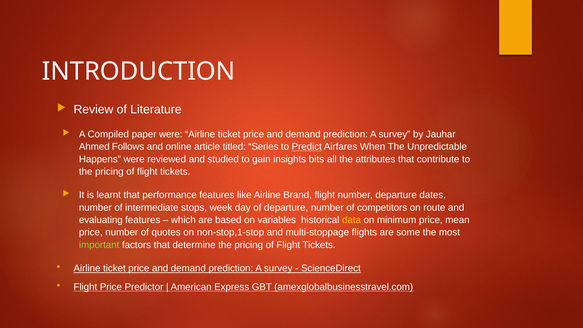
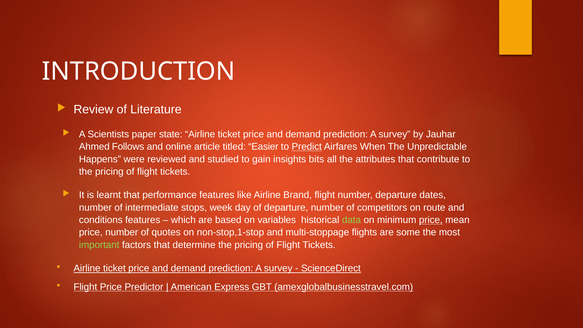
Compiled: Compiled -> Scientists (108, 134)
paper were: were -> state (171, 134)
Series: Series -> Easier (263, 147)
evaluating: evaluating -> conditions (101, 220)
data colour: yellow -> light green (351, 220)
price underline: none -> present (431, 220)
